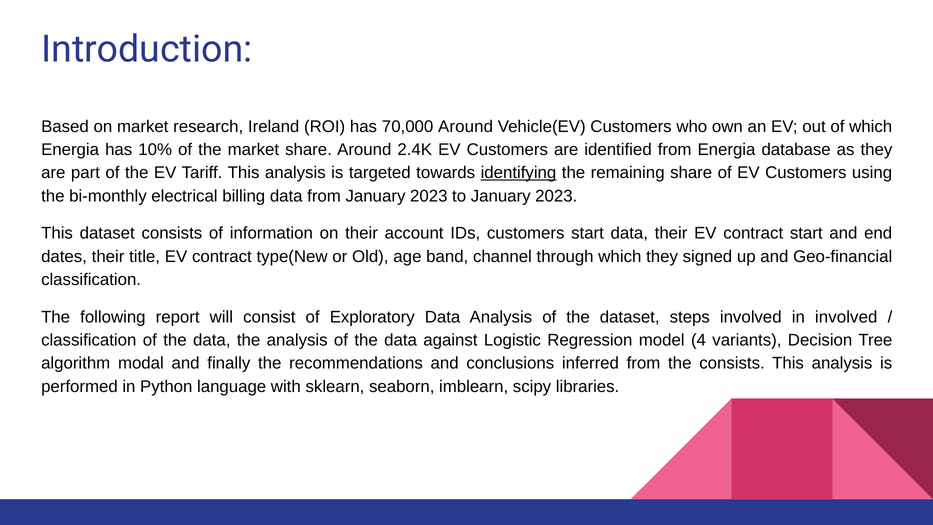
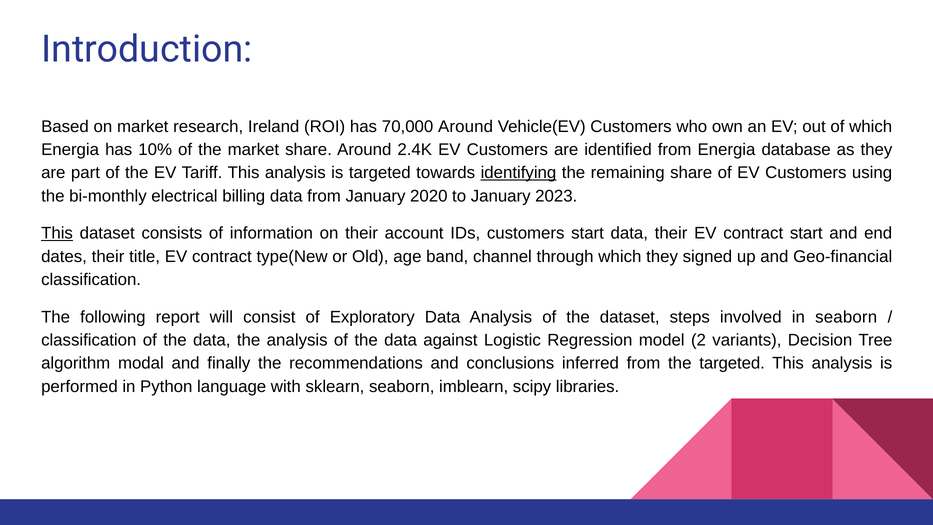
from January 2023: 2023 -> 2020 (429, 196)
This underline: none -> present (57, 233)
in involved: involved -> seaborn (846, 317)
4: 4 -> 2 (698, 340)
the consists: consists -> targeted (732, 363)
